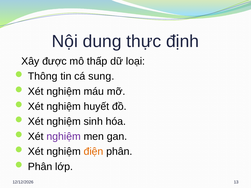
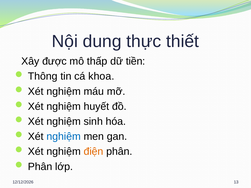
định: định -> thiết (183, 41)
loại: loại -> tiền (136, 61)
sung: sung -> khoa (101, 76)
nghiệm colour: purple -> blue (64, 137)
